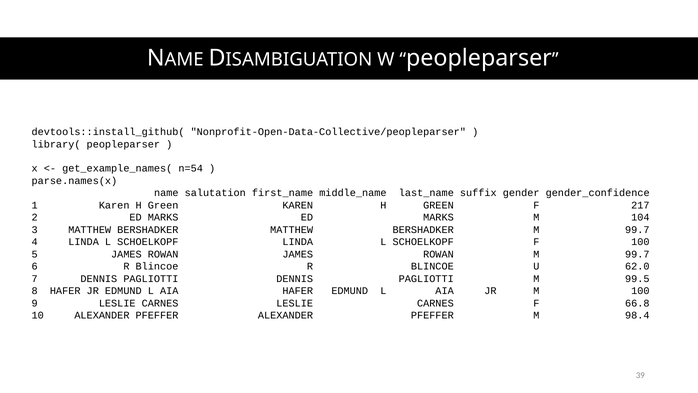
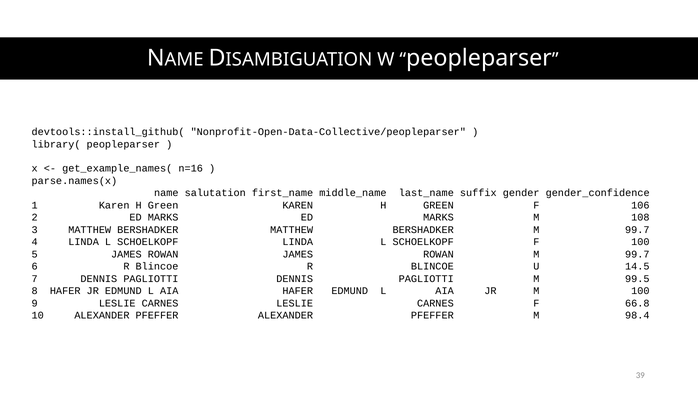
n=54: n=54 -> n=16 (191, 168)
217: 217 -> 106 (640, 205)
104: 104 -> 108 (640, 217)
62.0: 62.0 -> 14.5 (637, 266)
